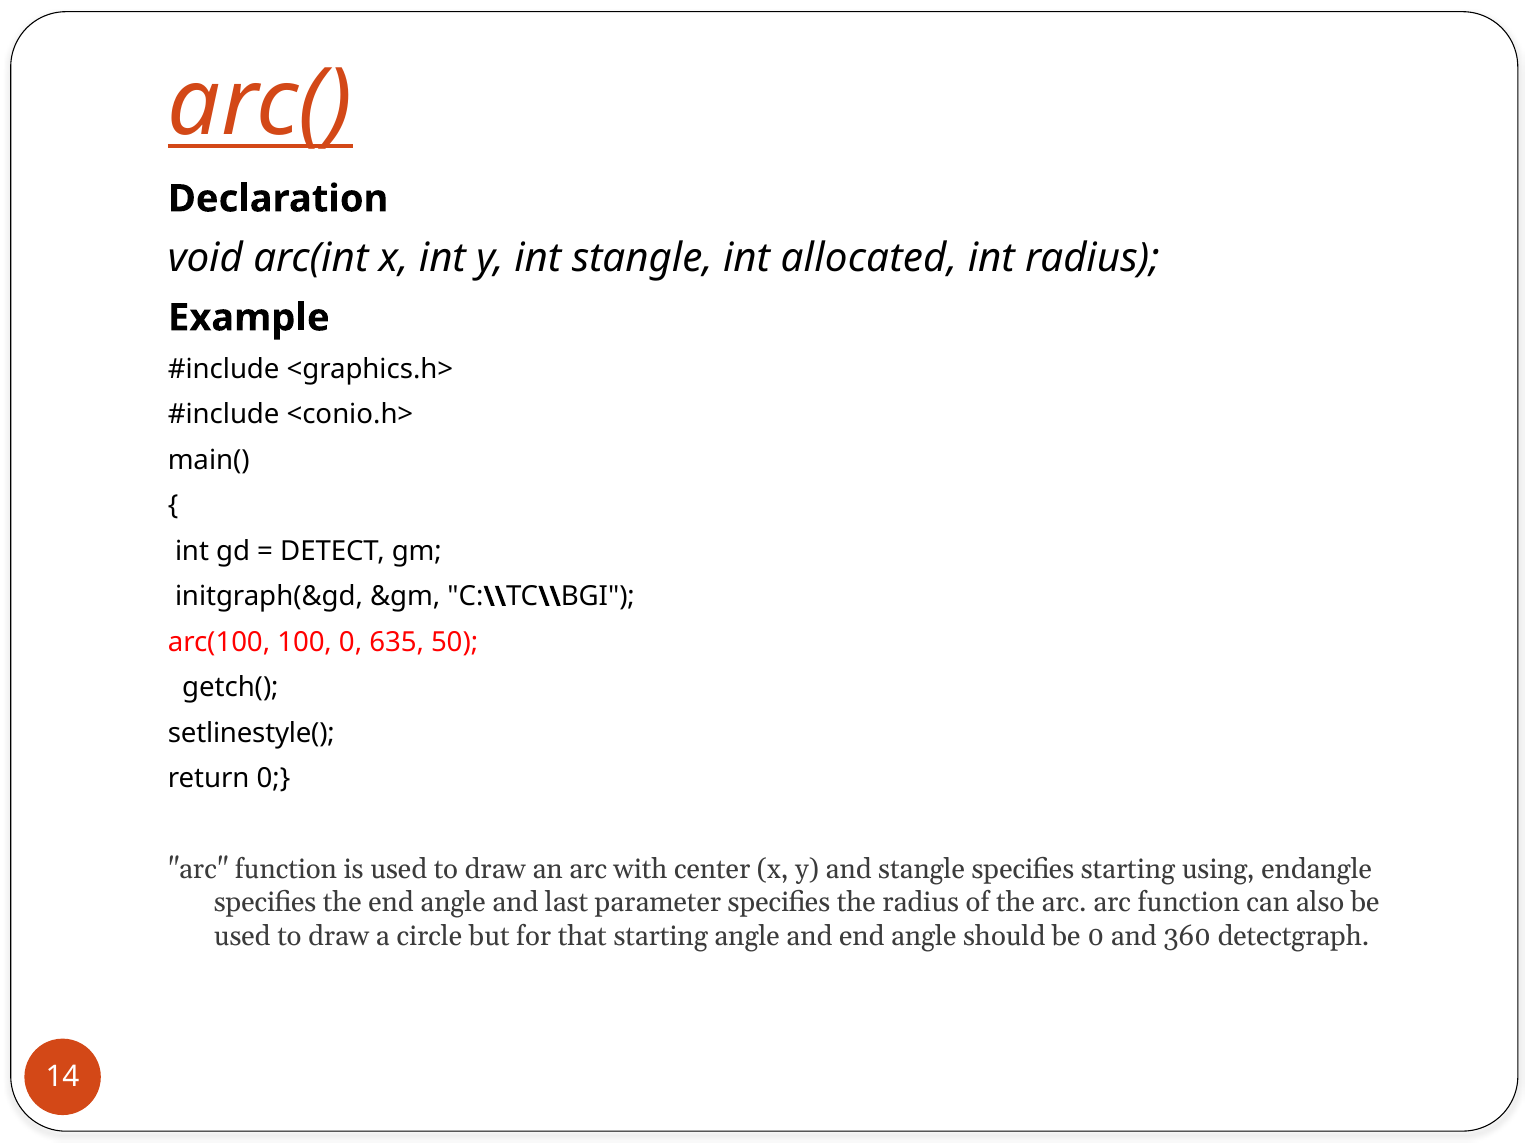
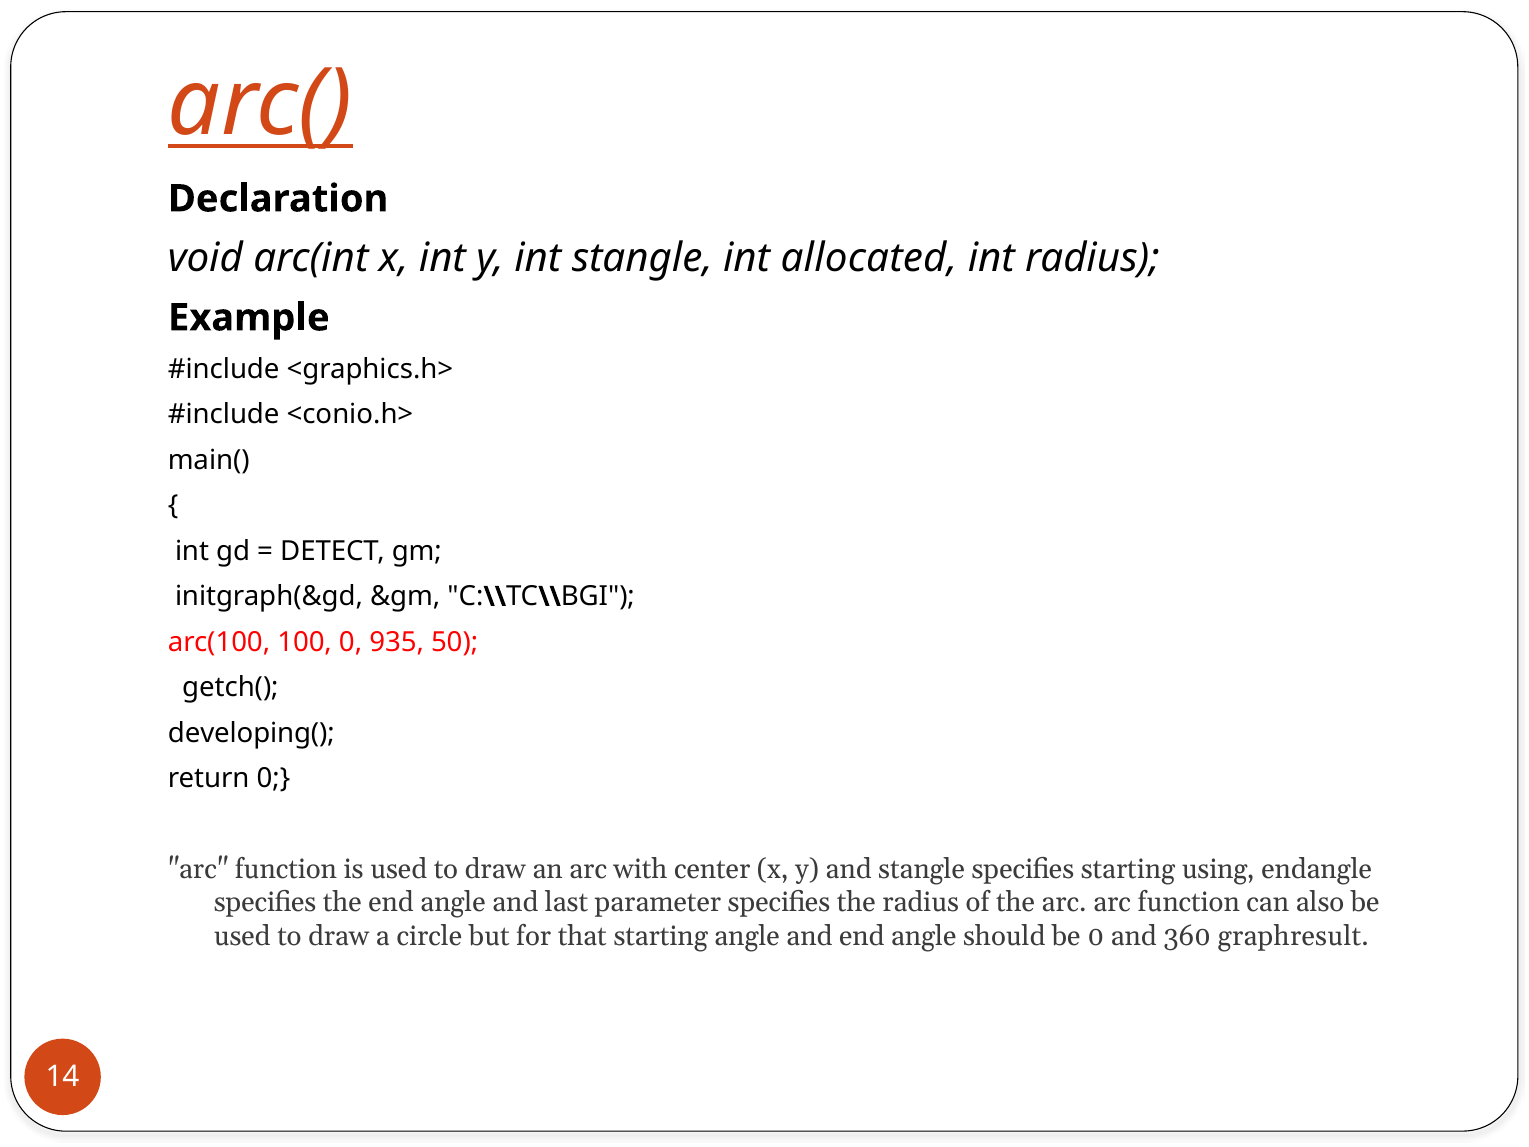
635: 635 -> 935 (397, 642)
setlinestyle(: setlinestyle( -> developing( (251, 733)
detectgraph: detectgraph -> graphresult (1293, 936)
